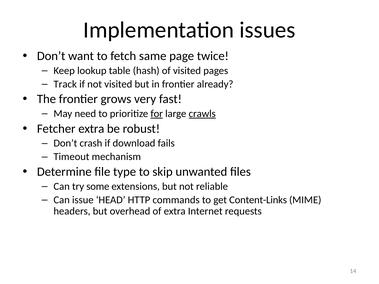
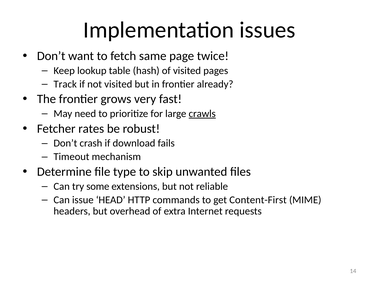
for underline: present -> none (157, 114)
Fetcher extra: extra -> rates (91, 129)
Content-Links: Content-Links -> Content-First (258, 200)
